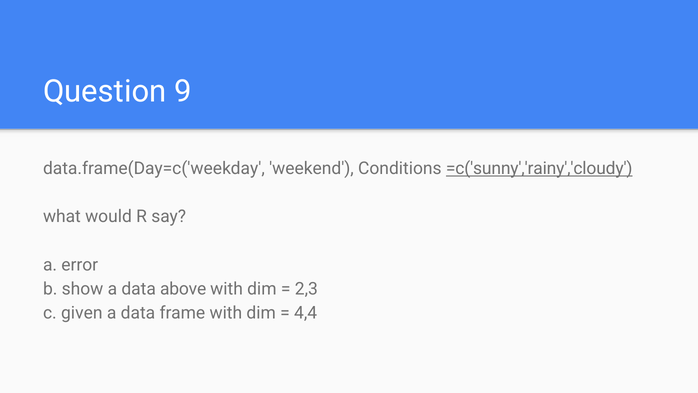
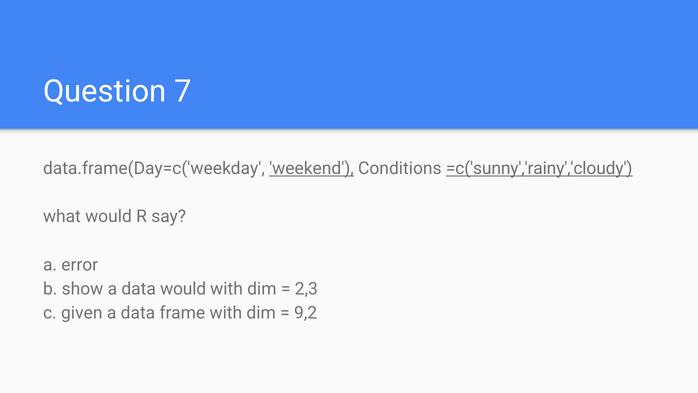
9: 9 -> 7 (183, 92)
weekend underline: none -> present (311, 168)
data above: above -> would (183, 289)
4,4: 4,4 -> 9,2 (306, 313)
